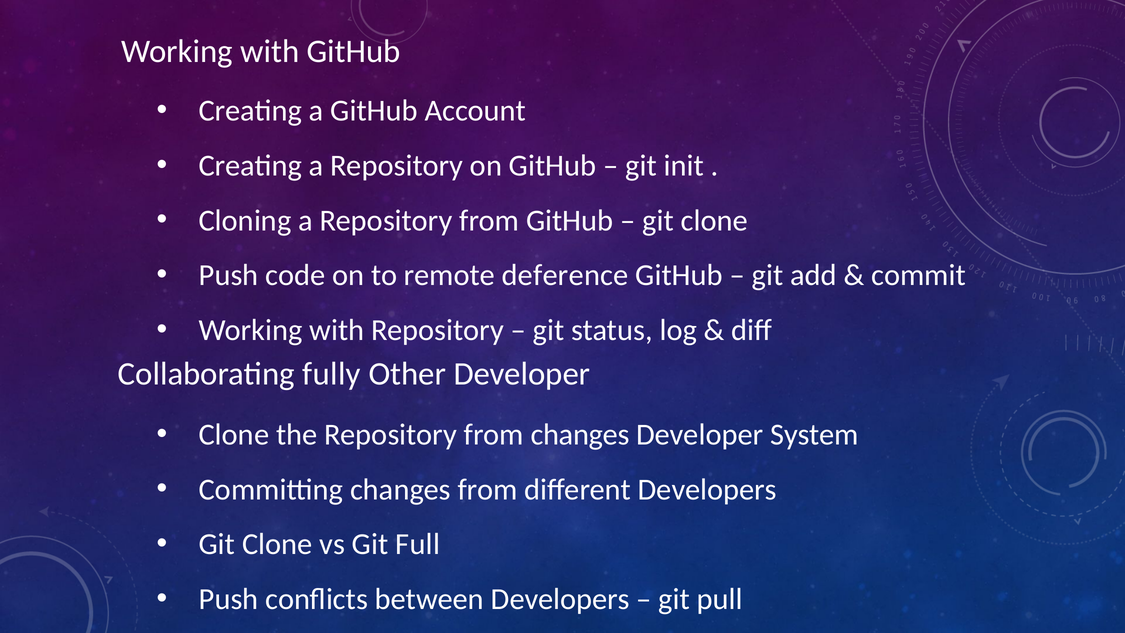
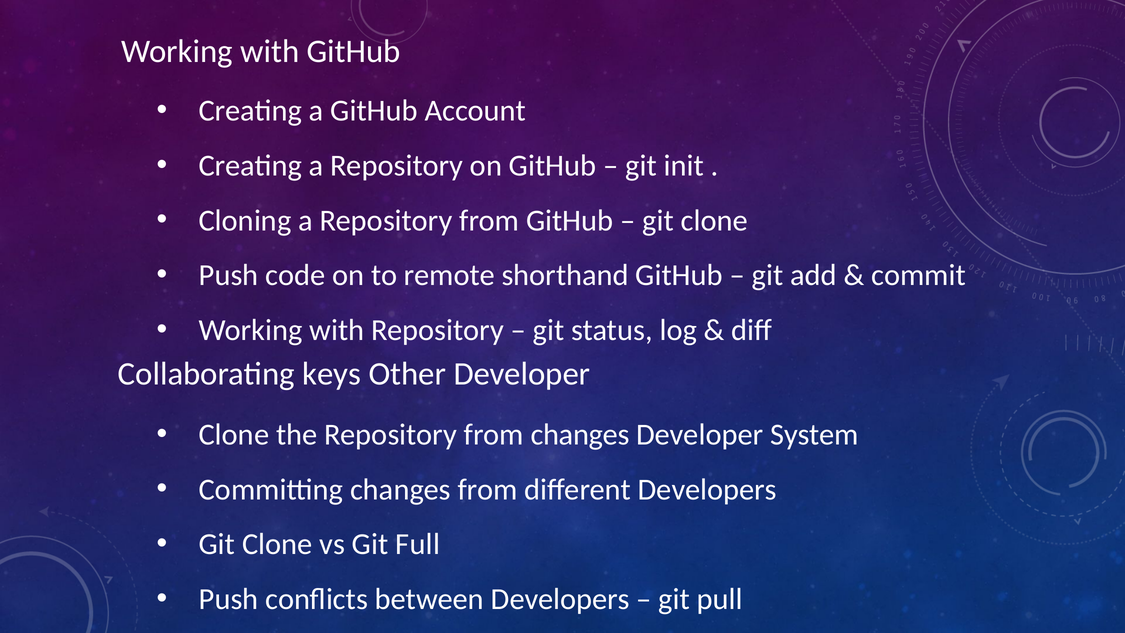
deference: deference -> shorthand (565, 275)
fully: fully -> keys (332, 374)
